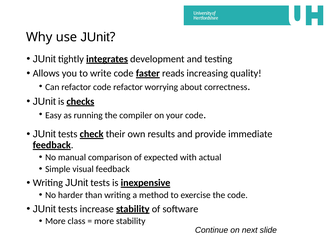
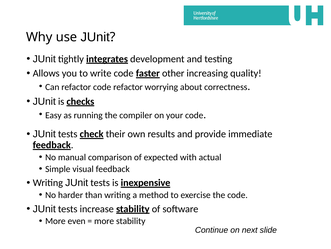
reads: reads -> other (173, 73)
class: class -> even (77, 221)
